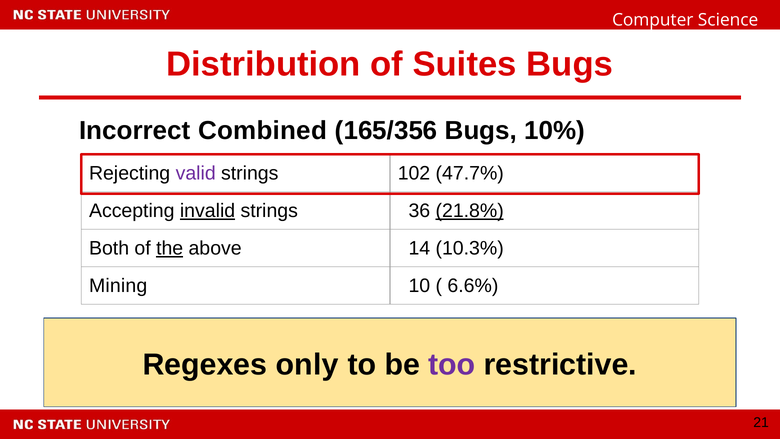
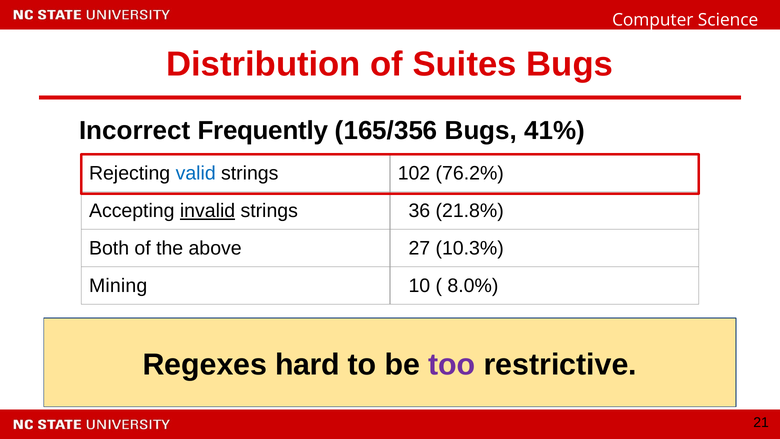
Combined: Combined -> Frequently (263, 130)
10%: 10% -> 41% (554, 130)
valid colour: purple -> blue (196, 173)
47.7%: 47.7% -> 76.2% (470, 173)
21.8% underline: present -> none (470, 211)
the underline: present -> none (170, 248)
14: 14 -> 27 (419, 248)
6.6%: 6.6% -> 8.0% (473, 286)
only: only -> hard (308, 364)
